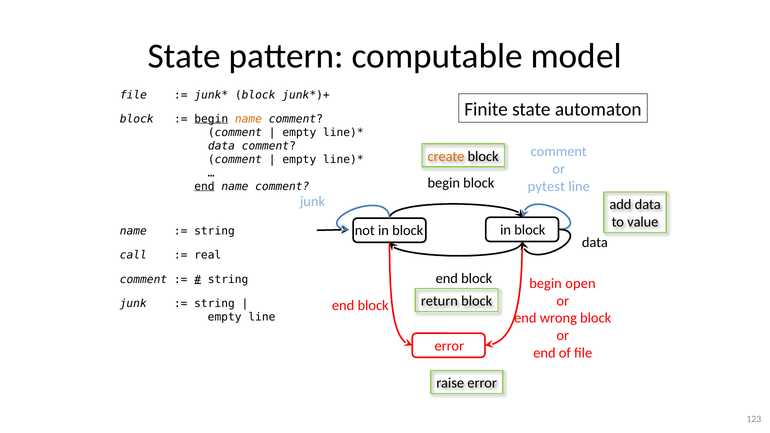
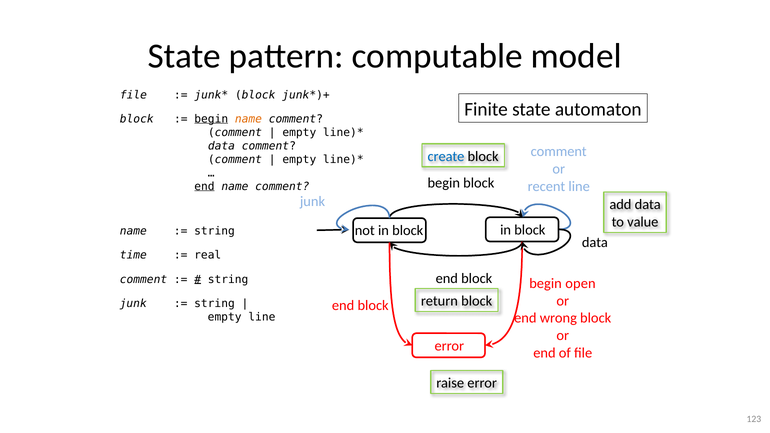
create colour: orange -> blue (446, 156)
pytest: pytest -> recent (546, 186)
call: call -> time (133, 255)
